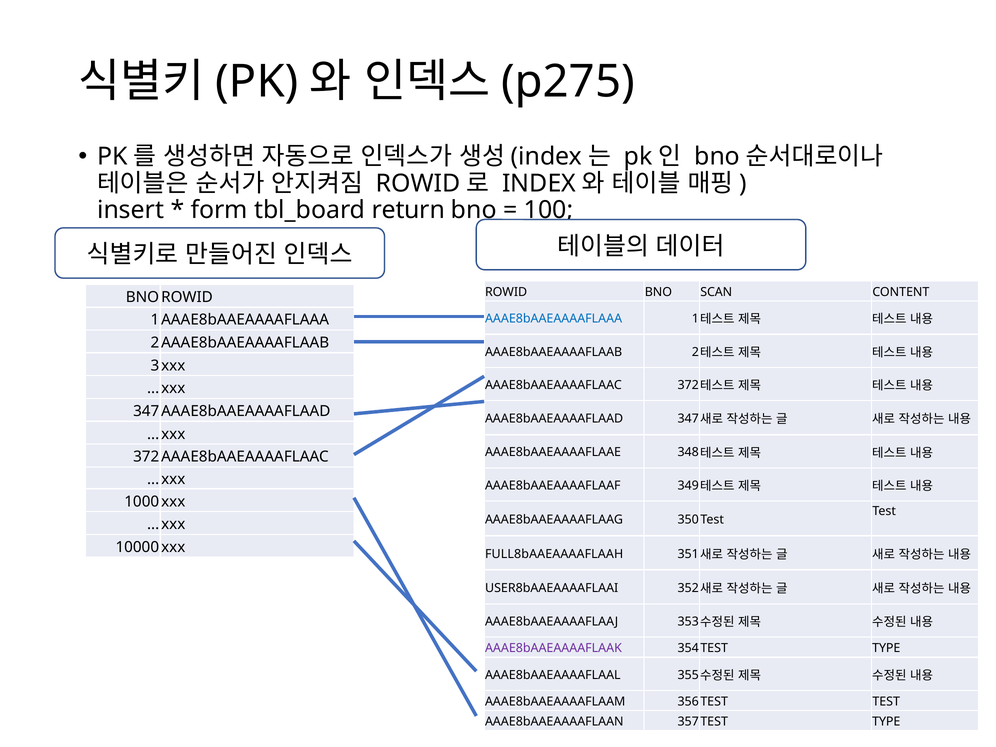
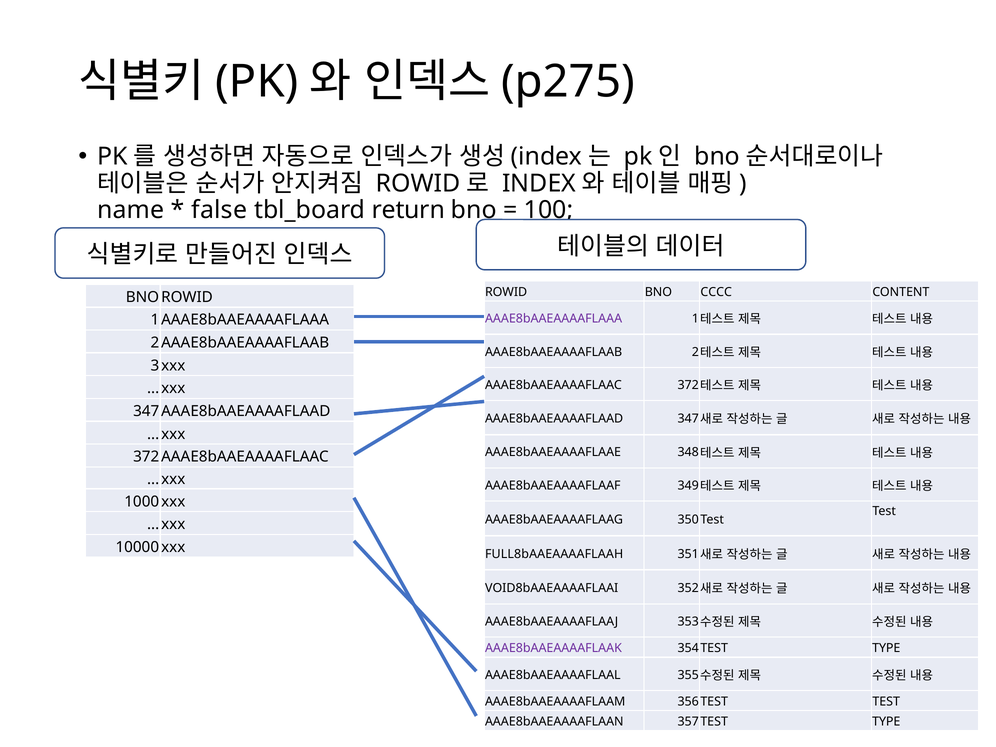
insert: insert -> name (131, 210)
form: form -> false (219, 210)
SCAN: SCAN -> CCCC (716, 292)
AAAE8bAAEAAAAFLAAA colour: blue -> purple (554, 319)
USER8bAAEAAAAFLAAI: USER8bAAEAAAAFLAAI -> VOID8bAAEAAAAFLAAI (552, 588)
